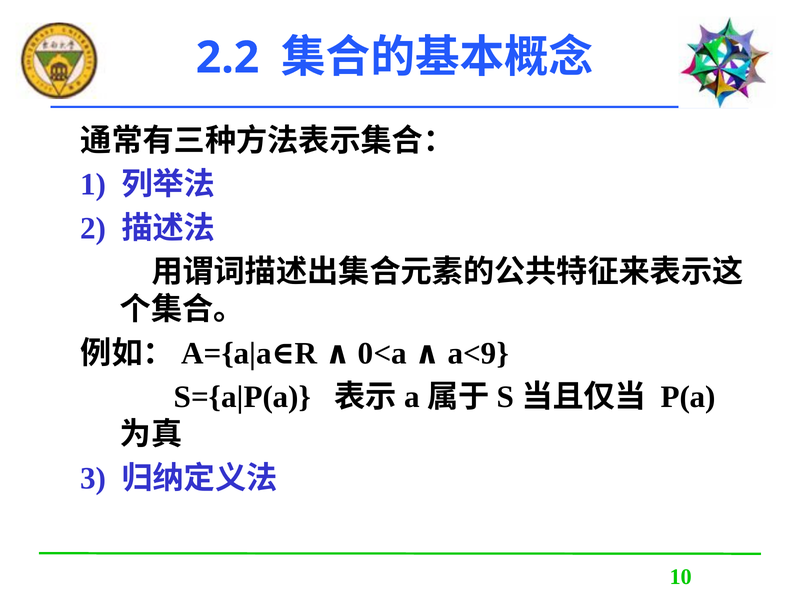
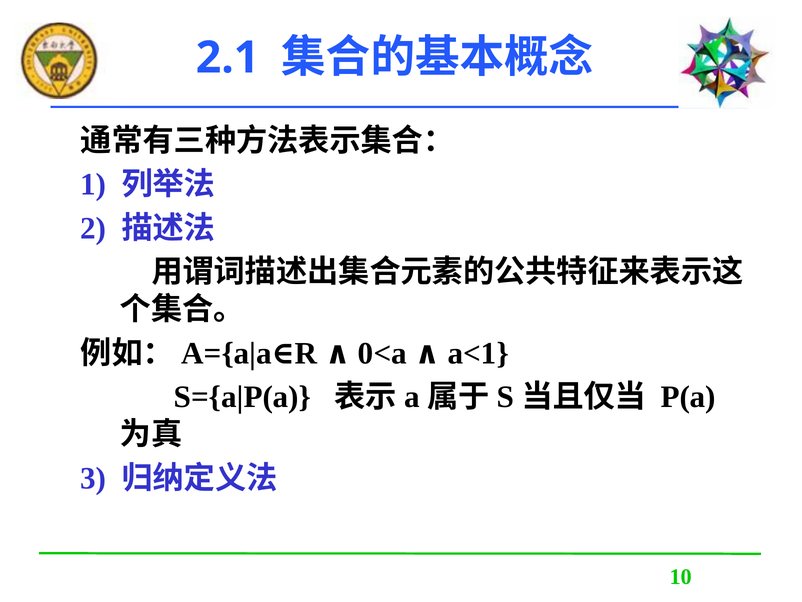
2.2: 2.2 -> 2.1 (228, 58)
a<9: a<9 -> a<1 (478, 353)
